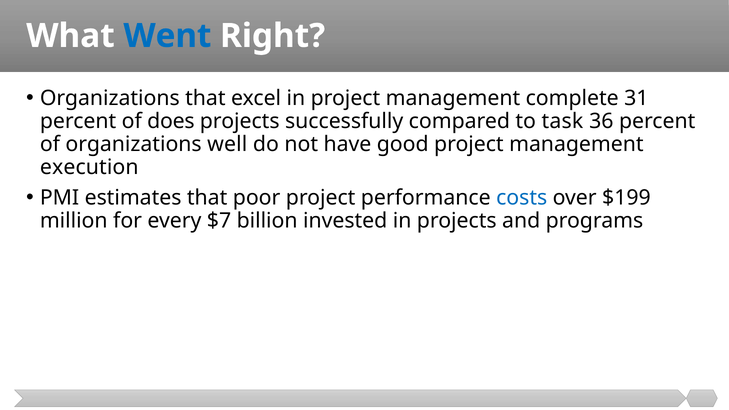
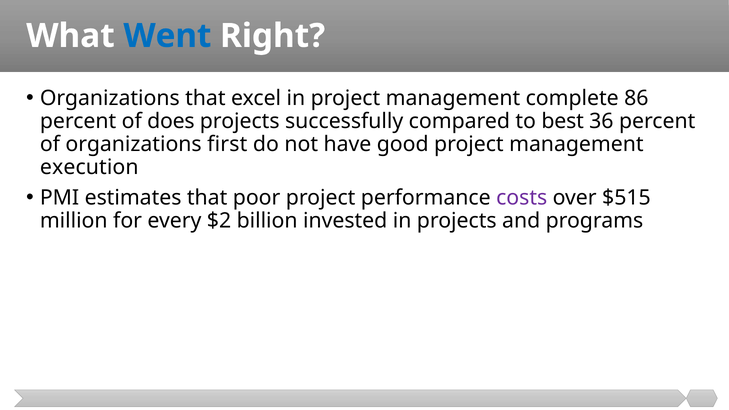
31: 31 -> 86 (636, 98)
task: task -> best (563, 121)
well: well -> first (227, 144)
costs colour: blue -> purple (522, 198)
$199: $199 -> $515 (626, 198)
$7: $7 -> $2 (219, 221)
